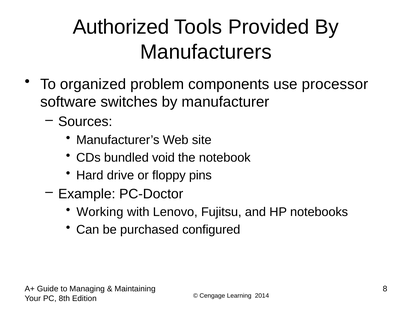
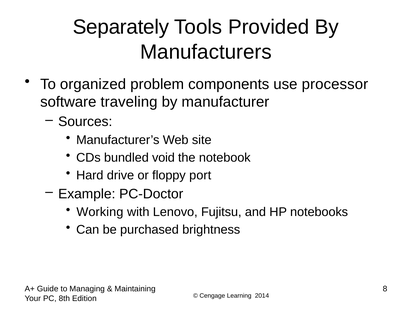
Authorized: Authorized -> Separately (121, 27)
switches: switches -> traveling (129, 102)
pins: pins -> port (200, 175)
configured: configured -> brightness (211, 230)
